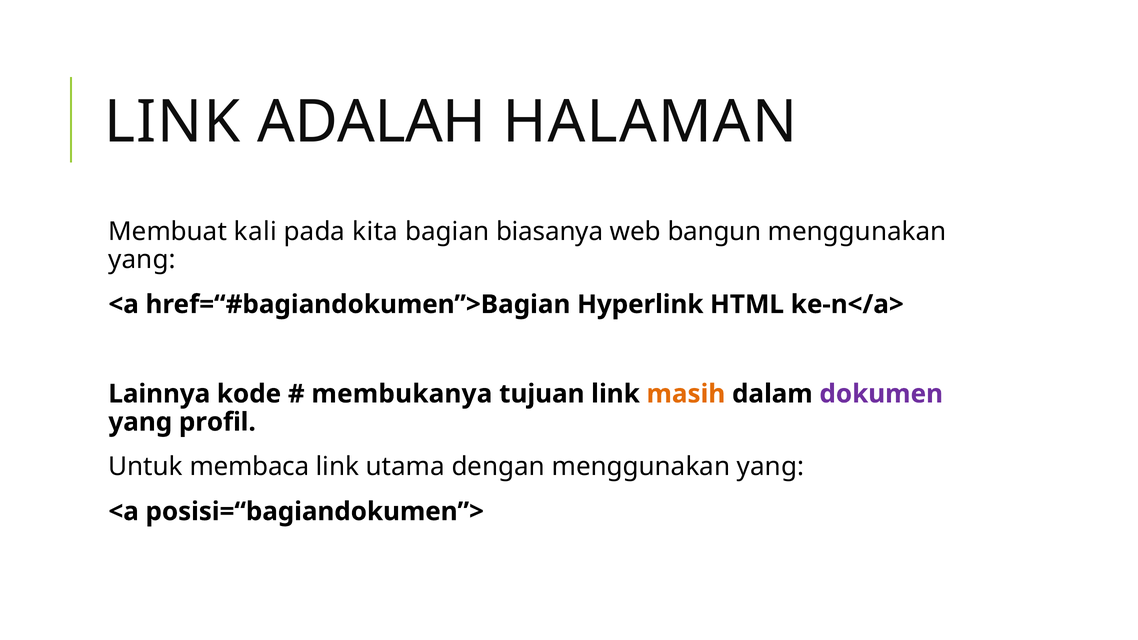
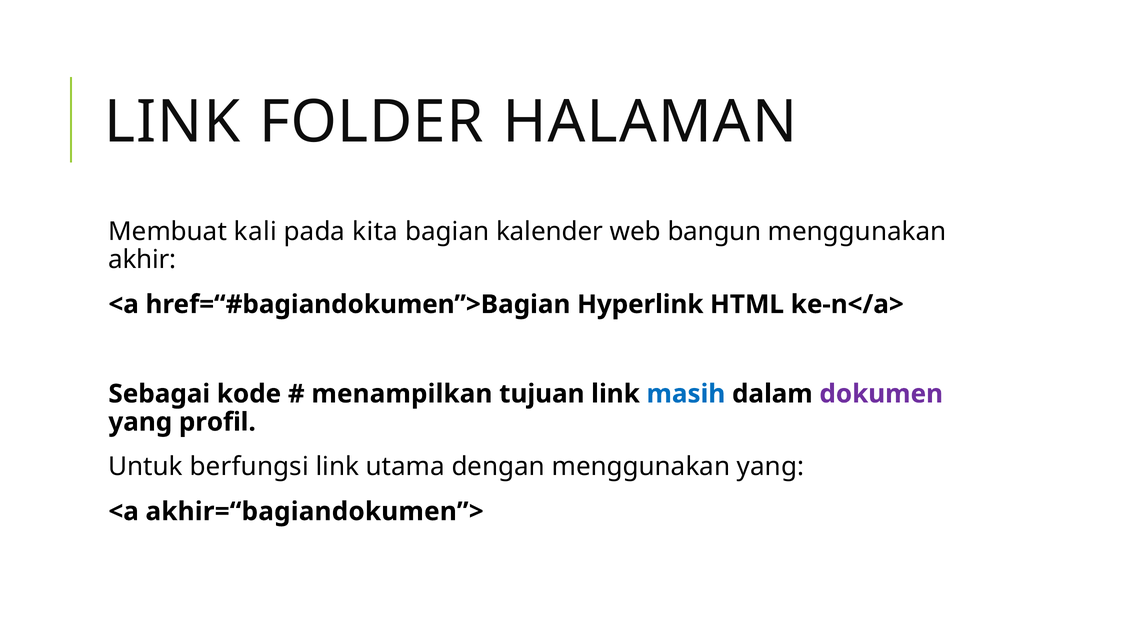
ADALAH: ADALAH -> FOLDER (371, 122)
biasanya: biasanya -> kalender (550, 232)
yang: yang -> akhir (142, 260)
Lainnya: Lainnya -> Sebagai (159, 394)
membukanya: membukanya -> menampilkan (402, 394)
masih colour: orange -> blue (686, 394)
membaca: membaca -> berfungsi (249, 467)
posisi=“bagiandokumen”>: posisi=“bagiandokumen”> -> akhir=“bagiandokumen”> (315, 512)
